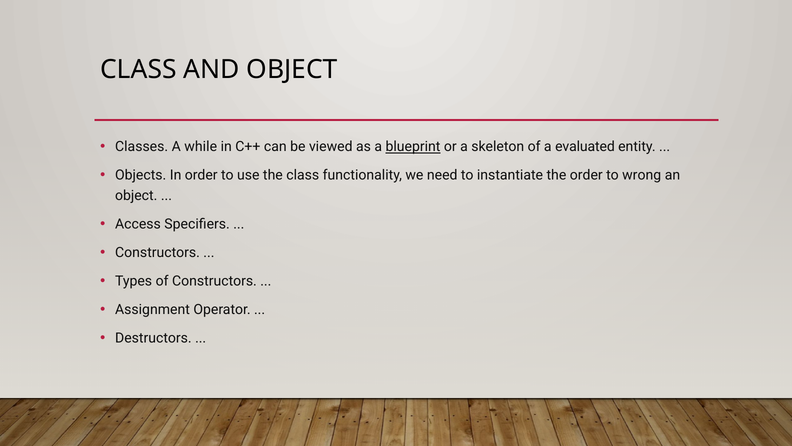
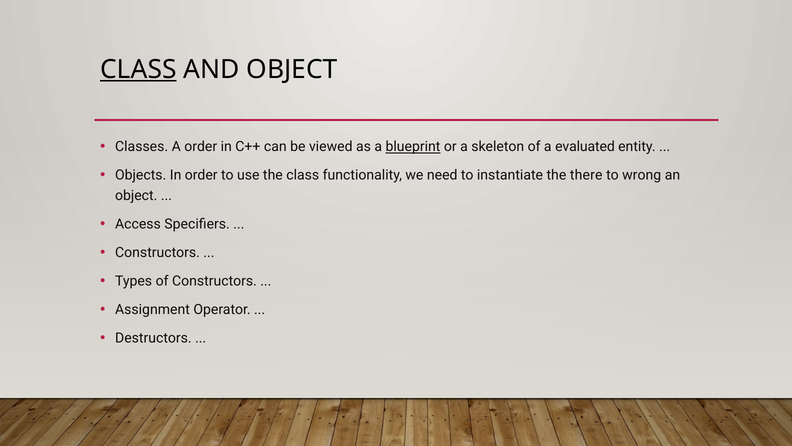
CLASS underline: none -> present (138, 69)
A while: while -> order (201, 147)
the order: order -> there (586, 175)
